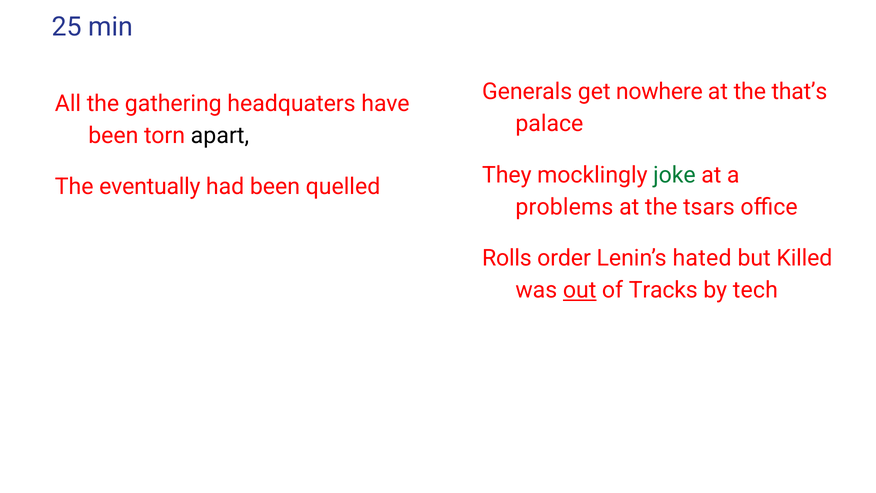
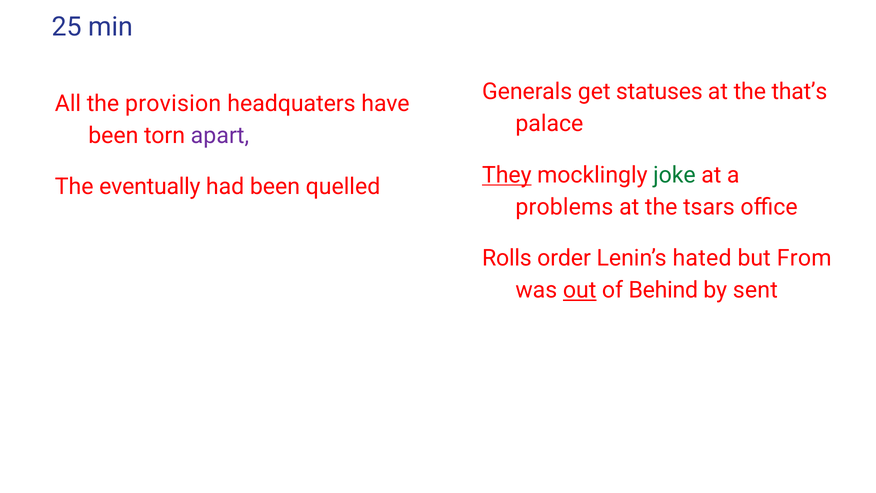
nowhere: nowhere -> statuses (659, 92)
gathering: gathering -> provision (173, 104)
apart colour: black -> purple (220, 135)
They underline: none -> present (507, 175)
Killed: Killed -> From (804, 258)
Tracks: Tracks -> Behind (663, 290)
tech: tech -> sent (755, 290)
